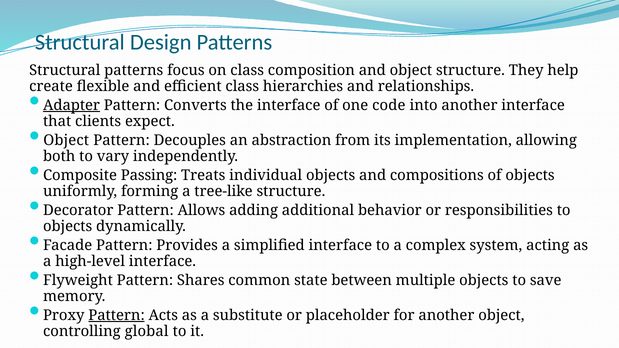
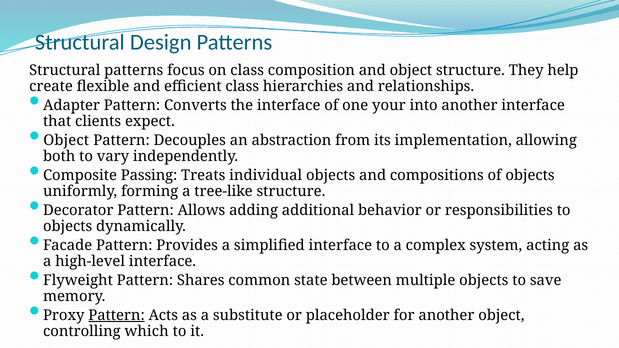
Adapter underline: present -> none (71, 105)
code: code -> your (389, 105)
global: global -> which (147, 331)
